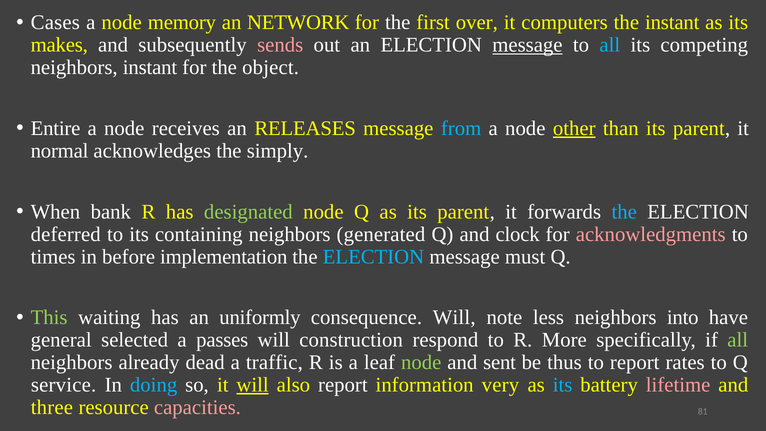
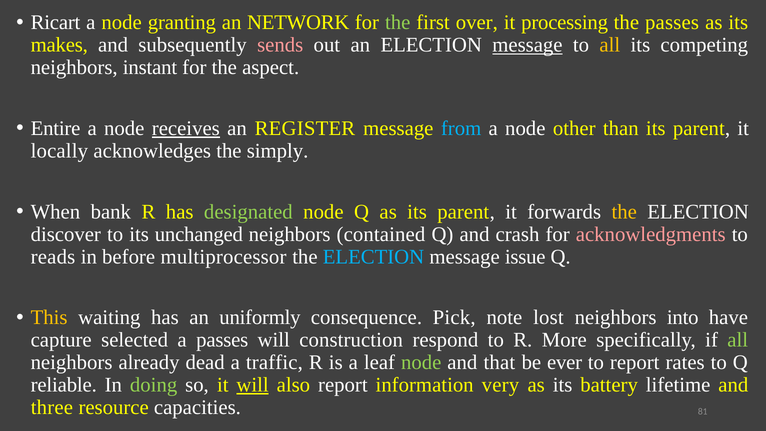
Cases: Cases -> Ricart (56, 23)
memory: memory -> granting (182, 23)
the colour: white -> light green (398, 23)
computers: computers -> processing (565, 23)
the instant: instant -> passes (672, 23)
all colour: light blue -> yellow (610, 45)
object: object -> aspect (271, 67)
receives underline: none -> present (186, 128)
RELEASES: RELEASES -> REGISTER (305, 128)
other underline: present -> none (574, 128)
normal: normal -> locally (59, 151)
the colour: light blue -> yellow (624, 212)
deferred: deferred -> discover (66, 234)
containing: containing -> unchanged (199, 234)
generated: generated -> contained (381, 234)
clock: clock -> crash (517, 234)
times: times -> reads (53, 257)
implementation: implementation -> multiprocessor (224, 257)
must: must -> issue (525, 257)
This colour: light green -> yellow (49, 317)
consequence Will: Will -> Pick (454, 317)
less: less -> lost (548, 317)
general: general -> capture (61, 340)
sent: sent -> that (499, 362)
thus: thus -> ever (565, 362)
service: service -> reliable (64, 385)
doing colour: light blue -> light green (154, 385)
its colour: light blue -> white (563, 385)
lifetime colour: pink -> white (678, 385)
capacities colour: pink -> white (197, 407)
